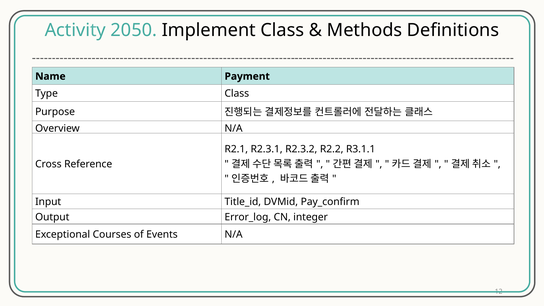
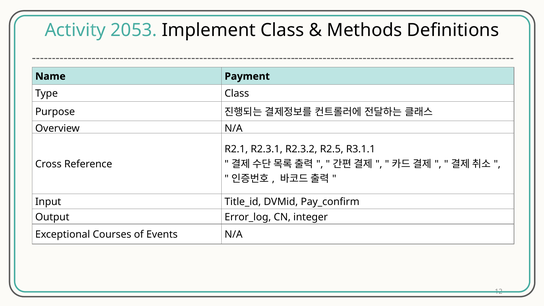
2050: 2050 -> 2053 (134, 30)
R2.2: R2.2 -> R2.5 (332, 149)
